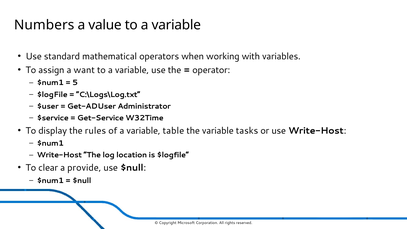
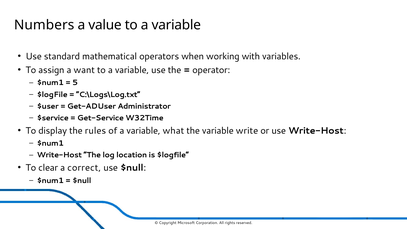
table: table -> what (173, 131)
tasks: tasks -> write (247, 131)
provide: provide -> correct (84, 168)
